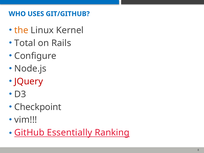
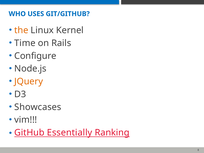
Total: Total -> Time (25, 43)
JQuery colour: red -> orange (29, 81)
Checkpoint: Checkpoint -> Showcases (38, 107)
